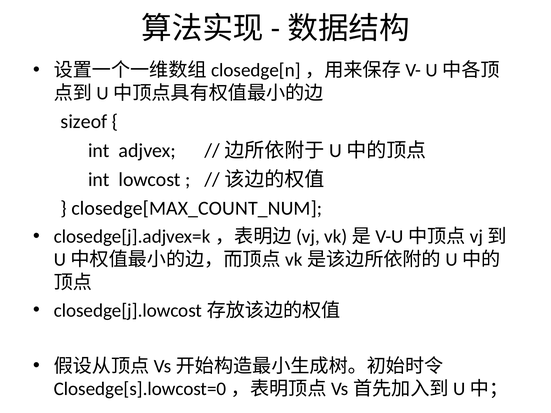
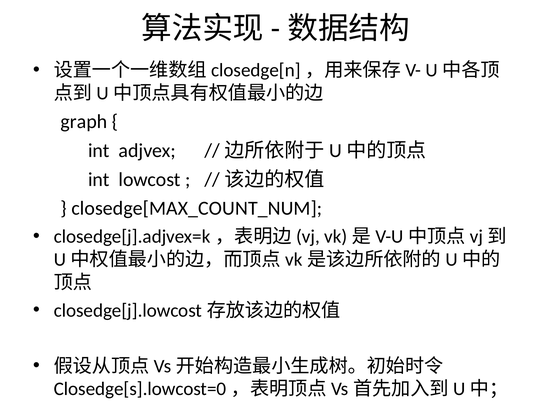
sizeof: sizeof -> graph (84, 122)
